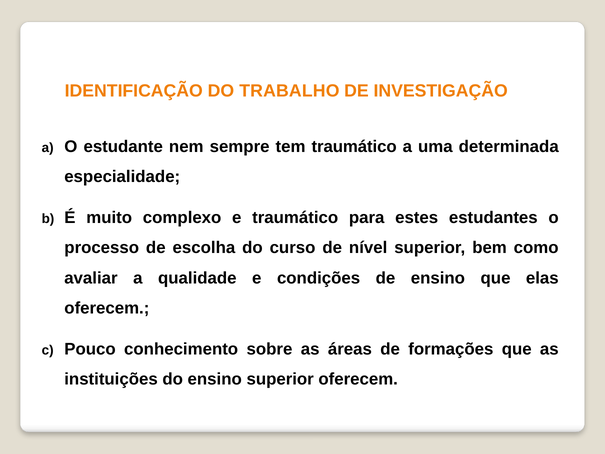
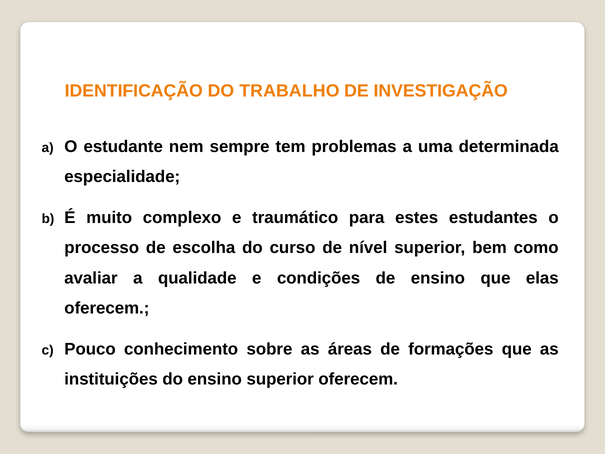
tem traumático: traumático -> problemas (354, 146)
